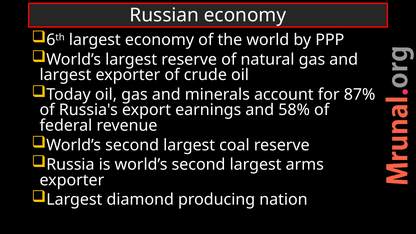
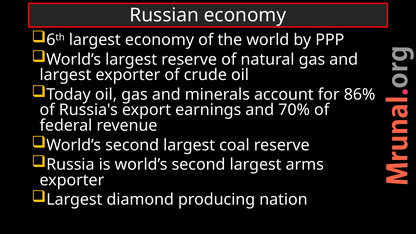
87%: 87% -> 86% (360, 94)
58%: 58% -> 70% (294, 110)
